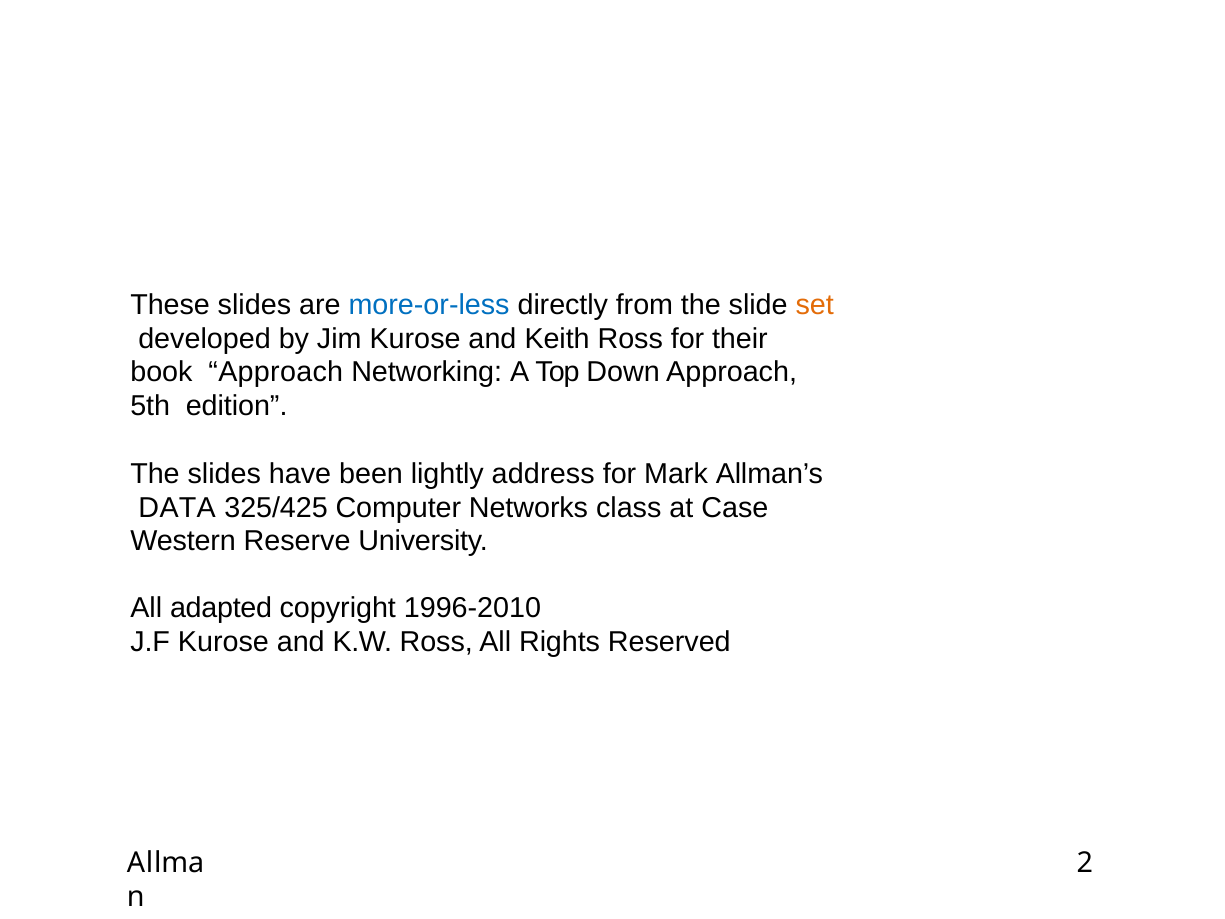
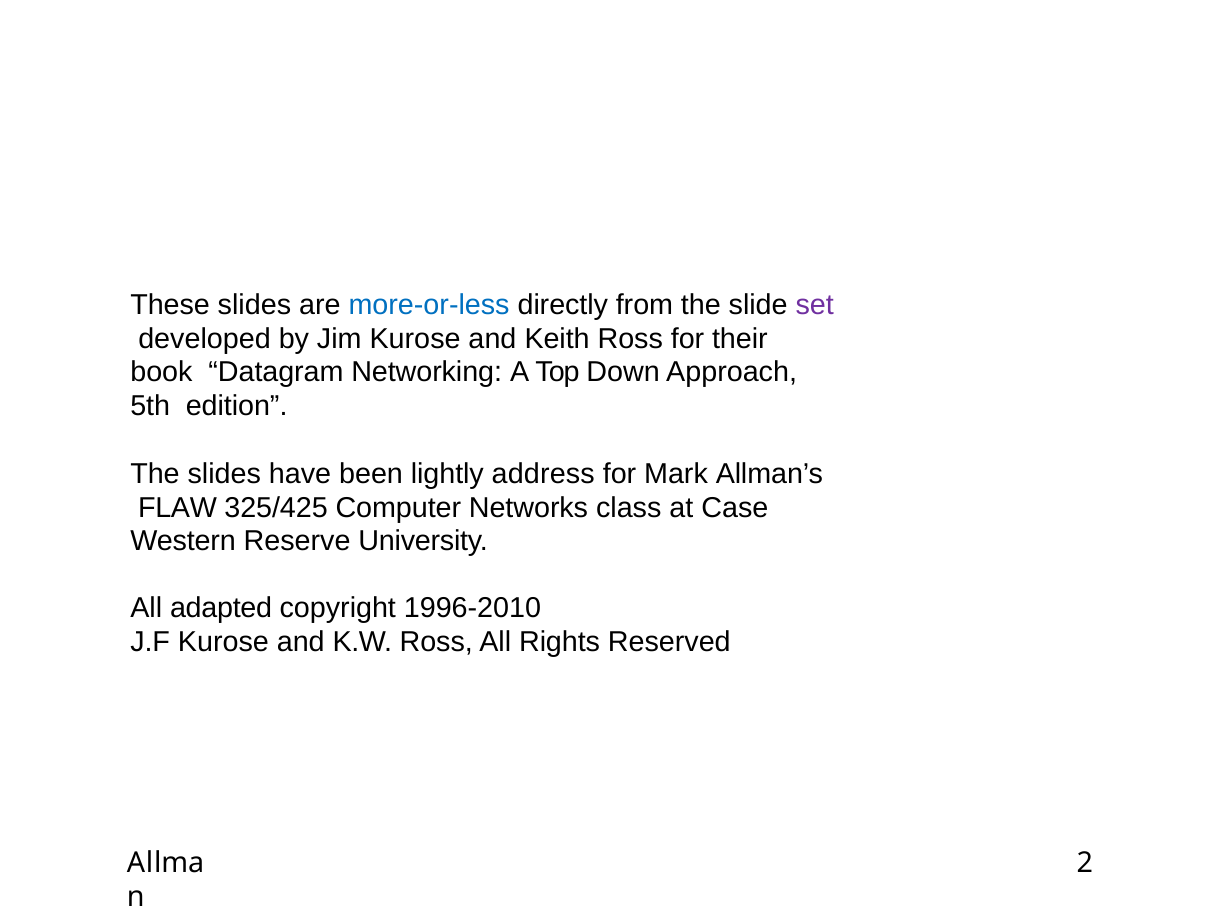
set colour: orange -> purple (815, 305)
book Approach: Approach -> Datagram (276, 372)
DATA: DATA -> FLAW (177, 507)
